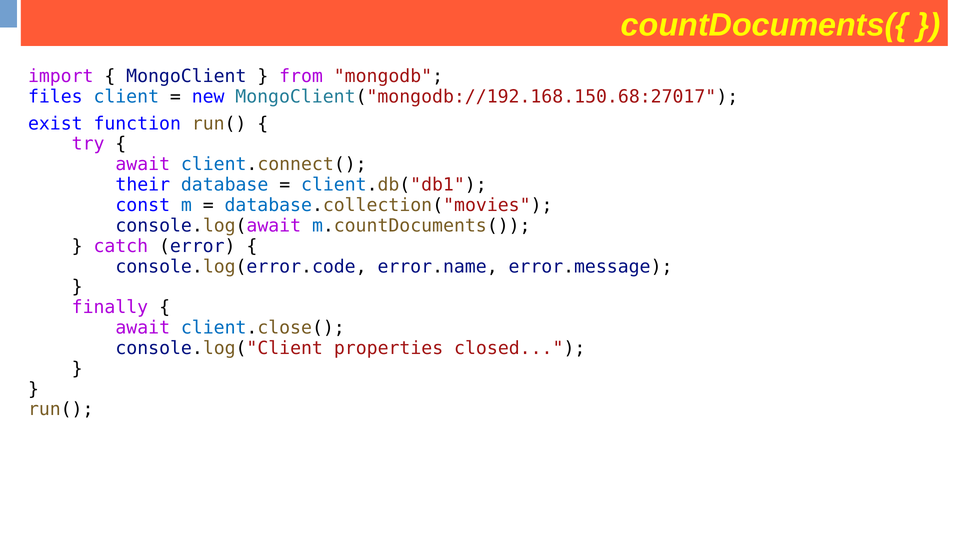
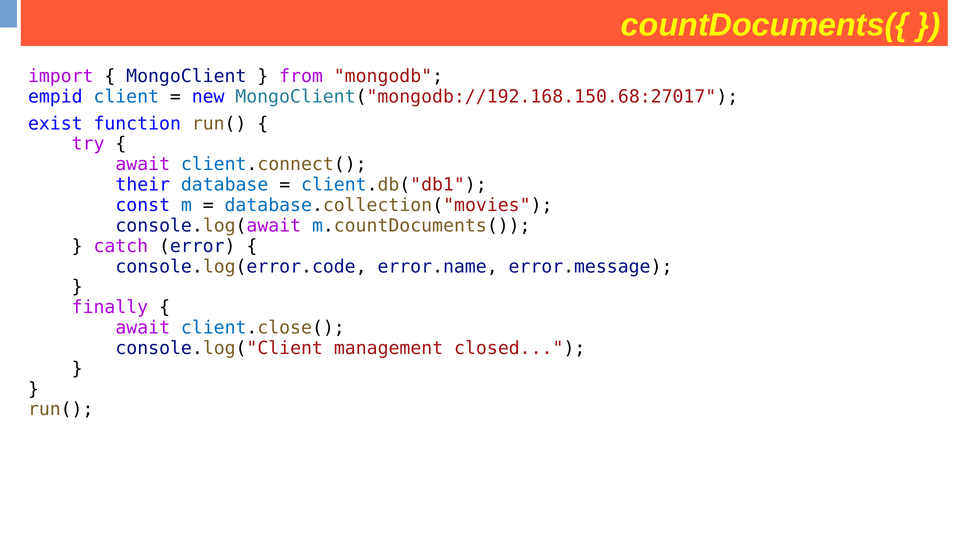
files: files -> empid (55, 97)
properties: properties -> management (389, 348)
